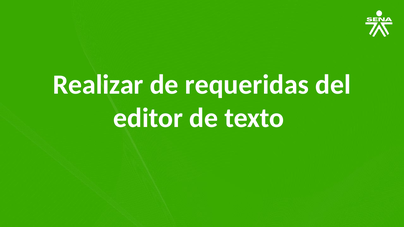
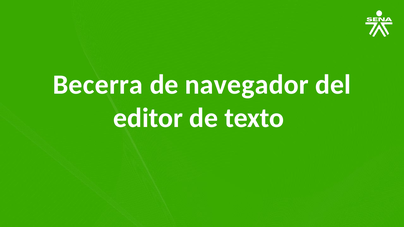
Realizar: Realizar -> Becerra (98, 85)
requeridas: requeridas -> navegador (247, 85)
